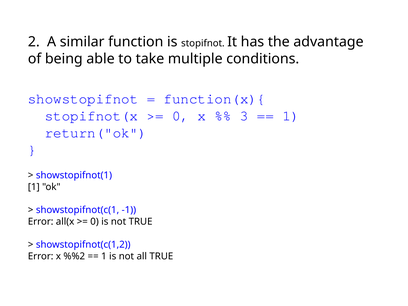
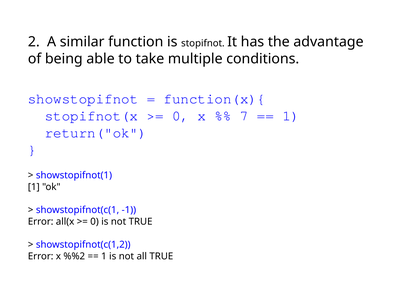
3: 3 -> 7 (244, 116)
